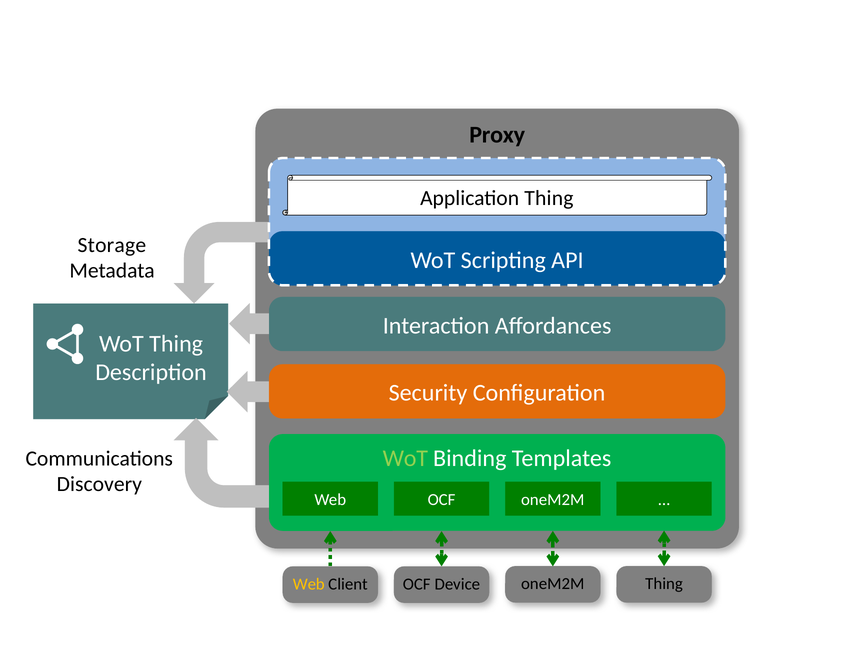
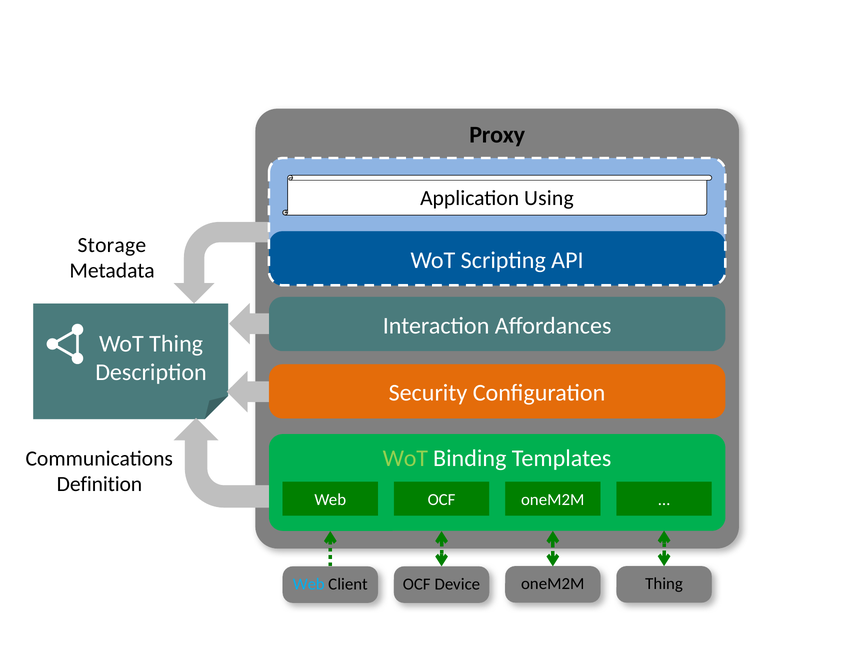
Application Thing: Thing -> Using (549, 198)
Discovery: Discovery -> Definition (99, 485)
Web colour: yellow -> light blue (309, 585)
